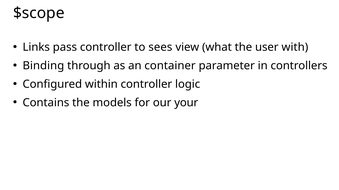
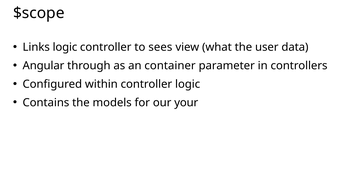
Links pass: pass -> logic (65, 47)
with: with -> data (295, 47)
Binding: Binding -> Angular (43, 66)
